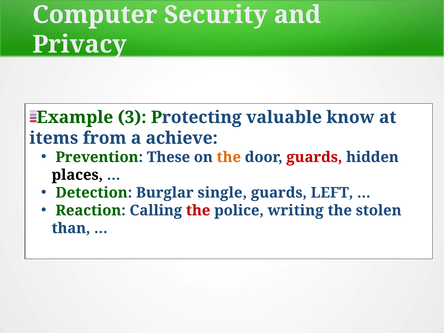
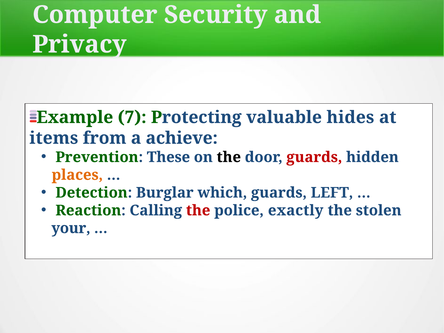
3: 3 -> 7 (132, 117)
know: know -> hides (350, 117)
the colour: orange -> black (229, 157)
places colour: black -> orange (77, 175)
single: single -> which (222, 193)
writing: writing -> exactly (296, 210)
than: than -> your (71, 228)
